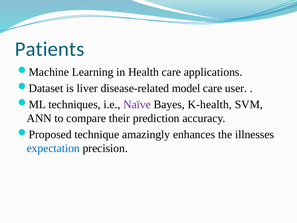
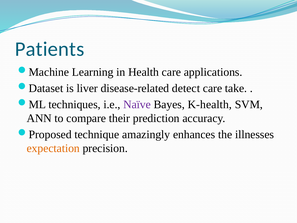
model: model -> detect (186, 88)
user: user -> take (236, 88)
expectation colour: blue -> orange (53, 148)
